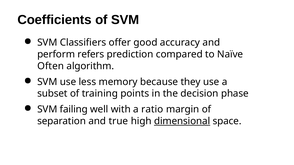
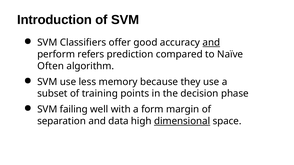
Coefficients: Coefficients -> Introduction (55, 20)
and underline: none -> present (211, 43)
ratio: ratio -> form (152, 110)
true: true -> data (118, 121)
